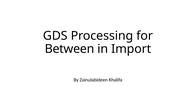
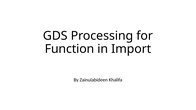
Between: Between -> Function (69, 49)
